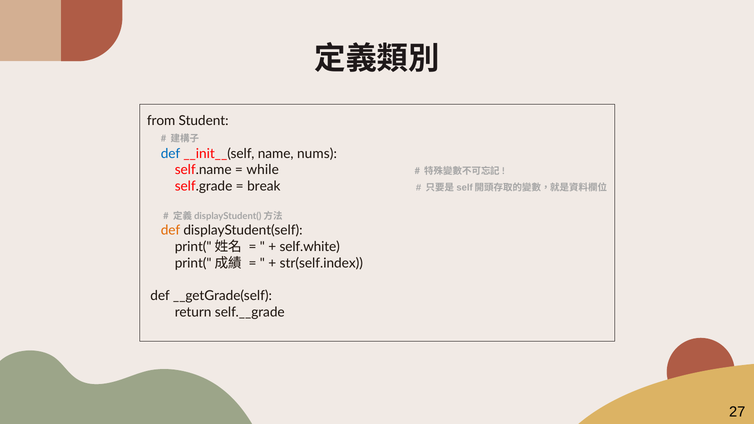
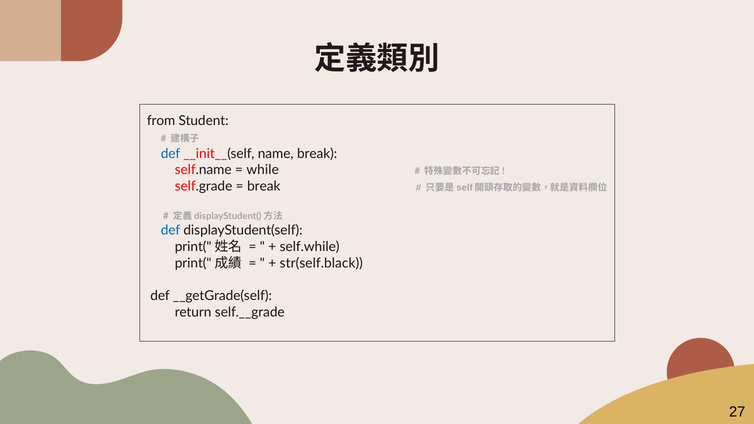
name nums: nums -> break (317, 154)
def colour: orange -> blue (171, 230)
self.white: self.white -> self.while (310, 247)
str(self.index: str(self.index -> str(self.black (321, 263)
